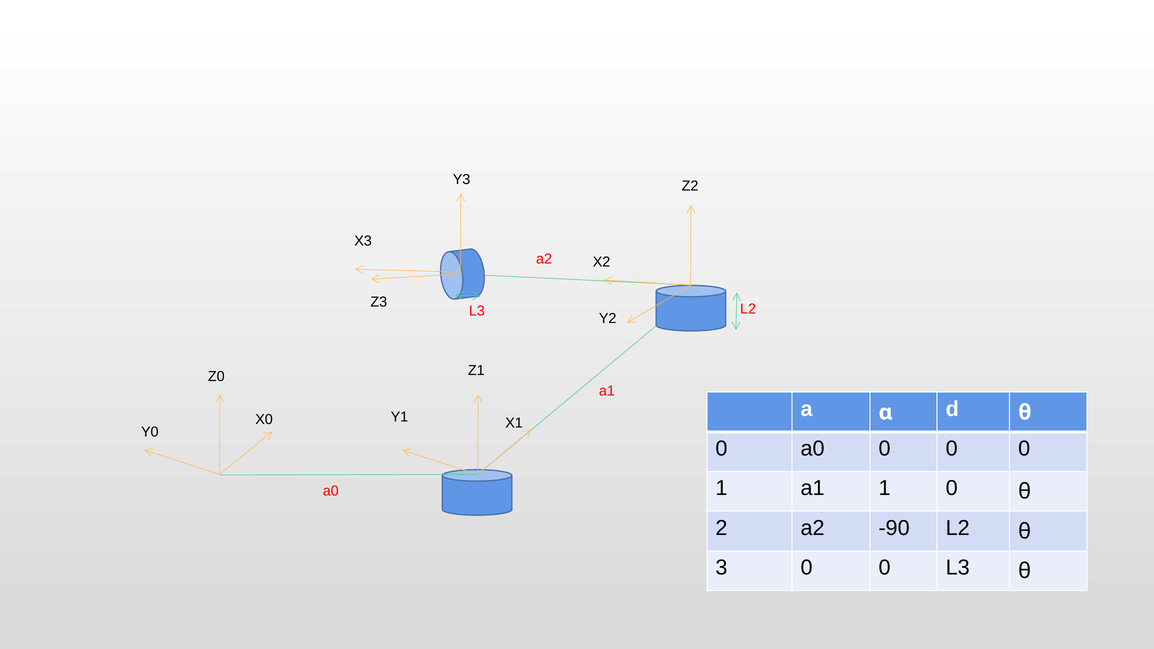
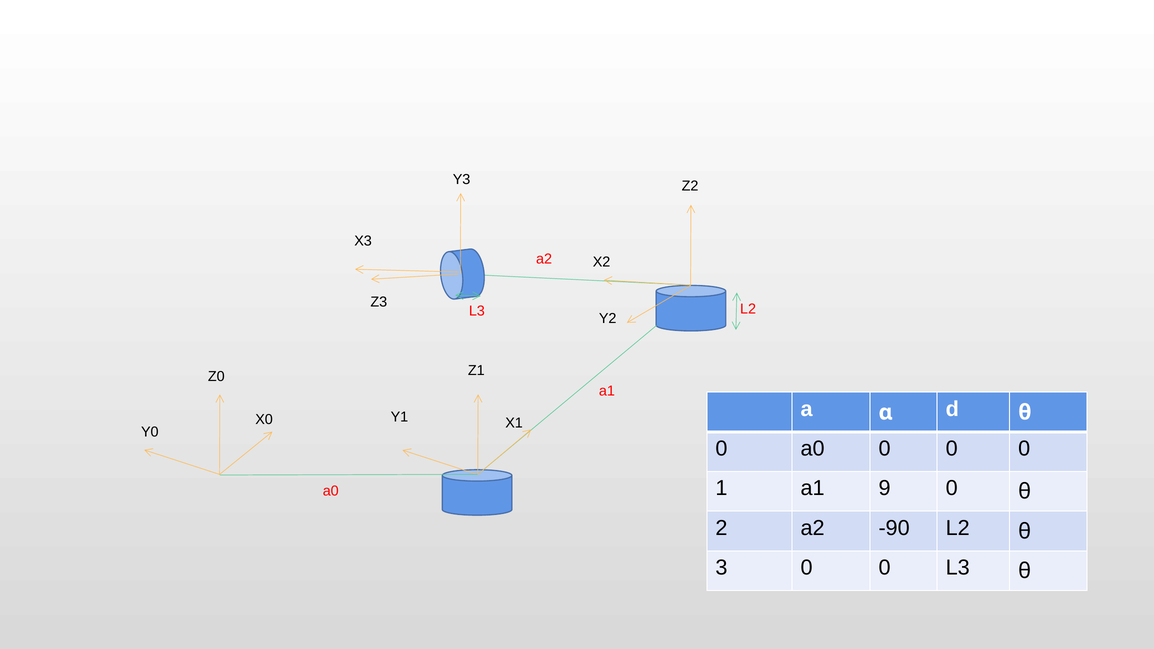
a1 1: 1 -> 9 (885, 488)
